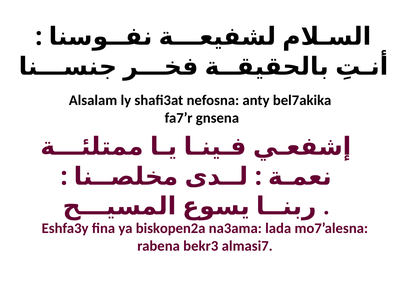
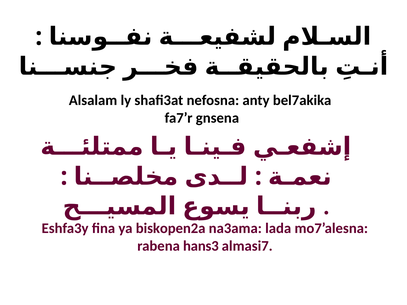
bekr3: bekr3 -> hans3 (201, 246)
